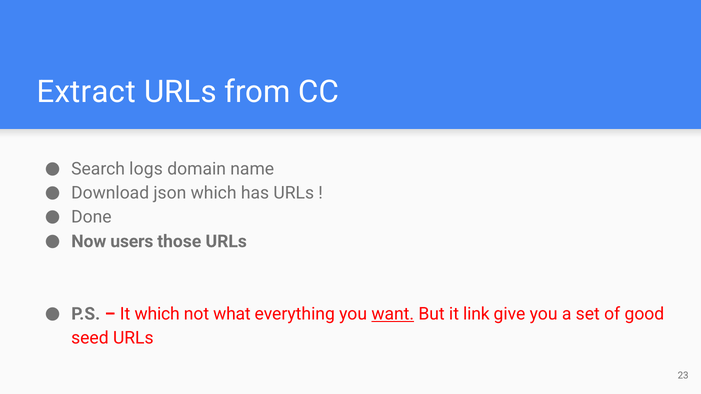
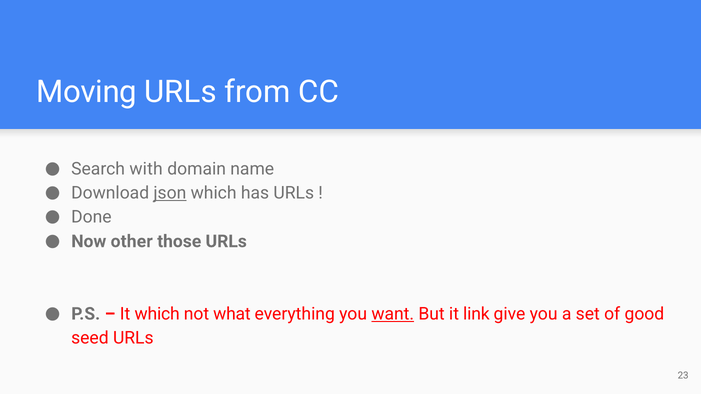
Extract: Extract -> Moving (87, 92)
logs: logs -> with (146, 169)
json underline: none -> present (170, 193)
users: users -> other (132, 242)
